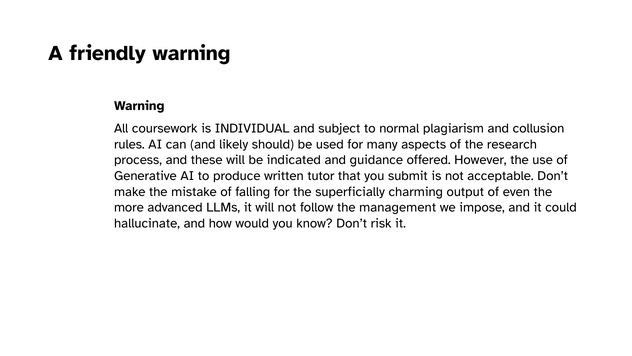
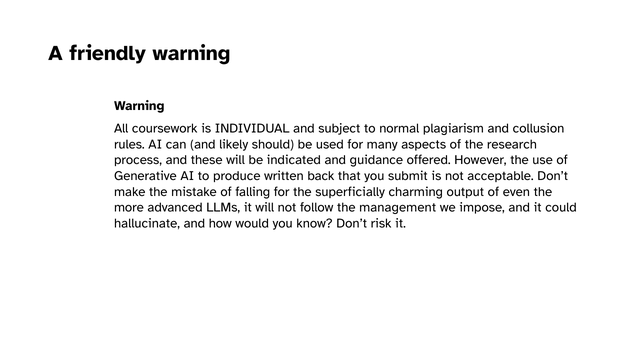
tutor: tutor -> back (321, 176)
